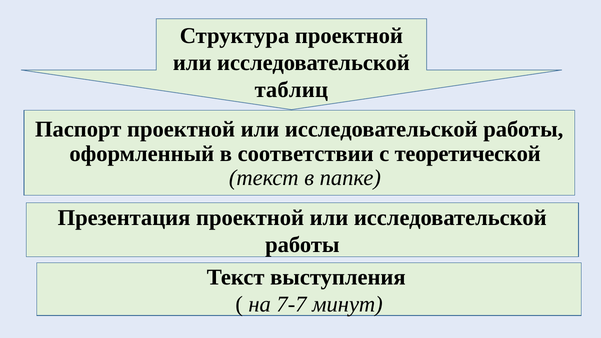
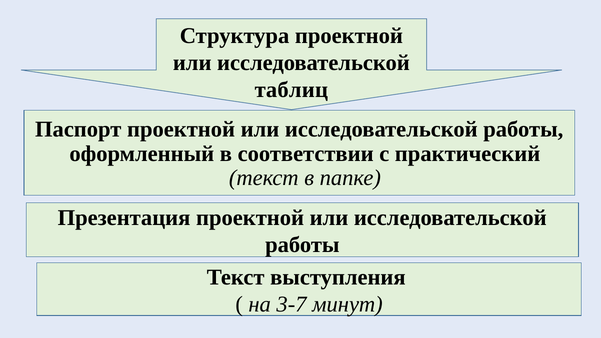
теоретической: теоретической -> практический (468, 154)
7-7: 7-7 -> 3-7 (292, 304)
